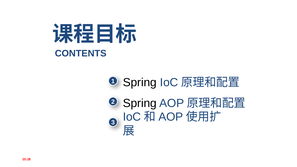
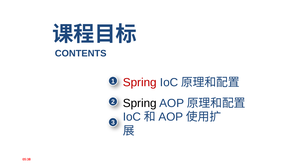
Spring colour: black -> red (140, 83)
